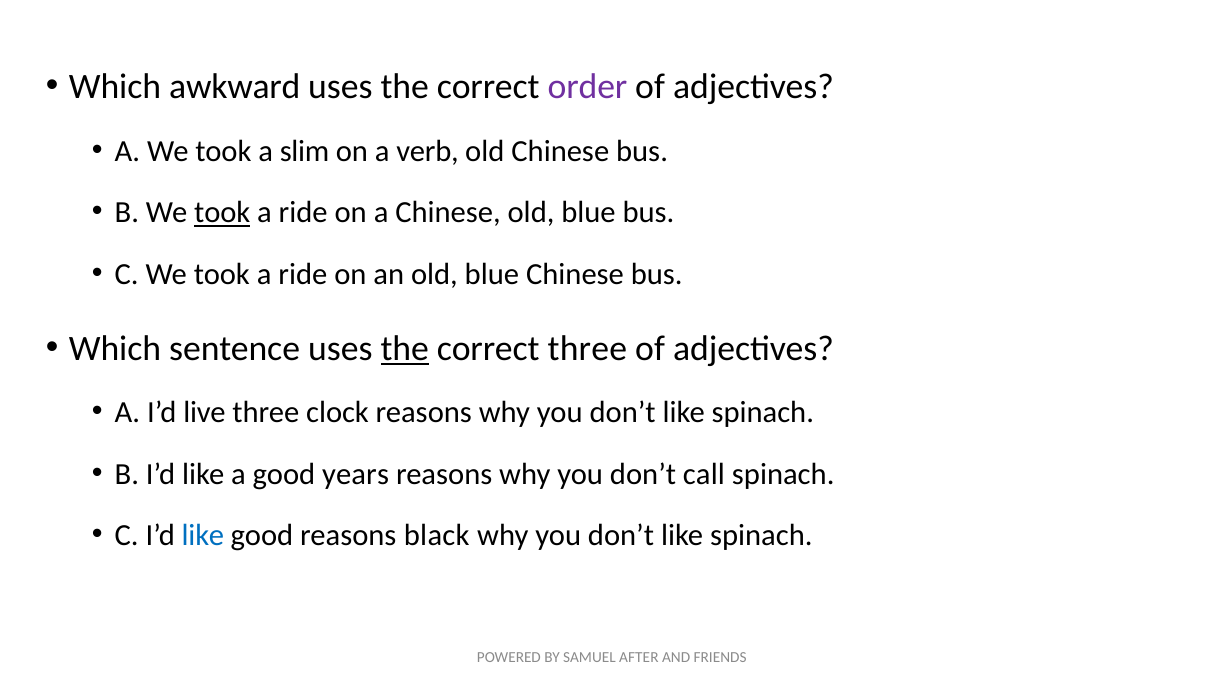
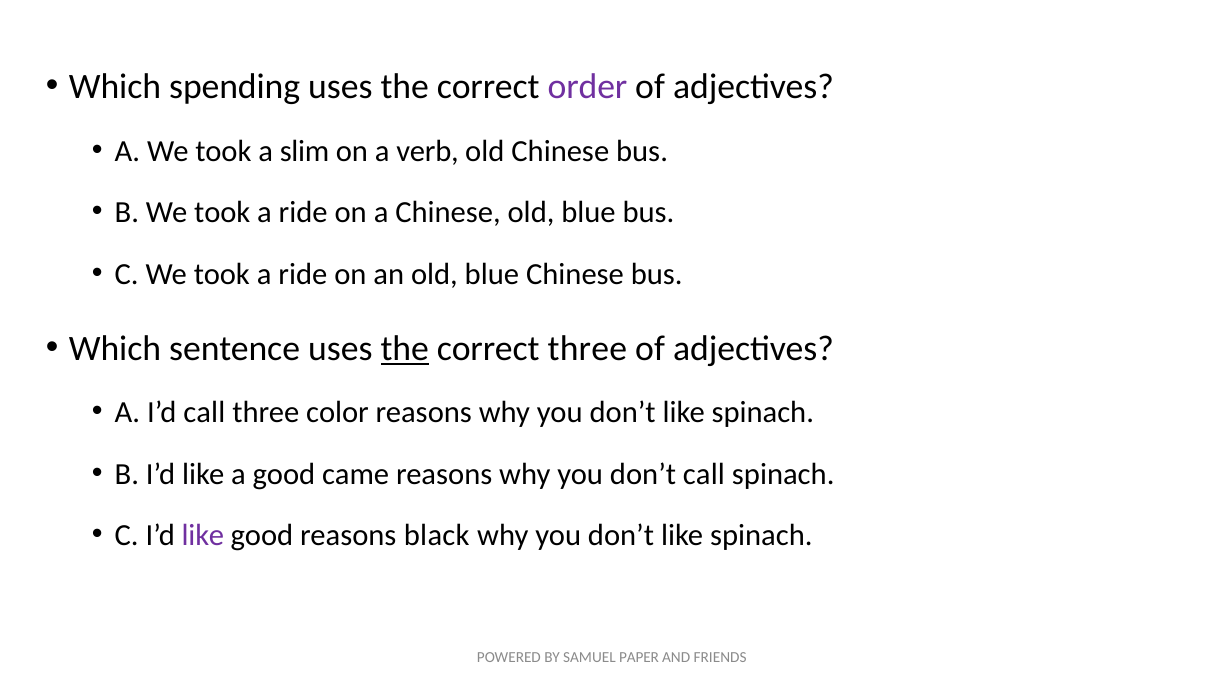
awkward: awkward -> spending (235, 87)
took underline: present -> none (222, 212)
I’d live: live -> call (204, 412)
clock: clock -> color (338, 412)
years: years -> came (356, 474)
like colour: blue -> purple (203, 535)
AFTER: AFTER -> PAPER (639, 657)
